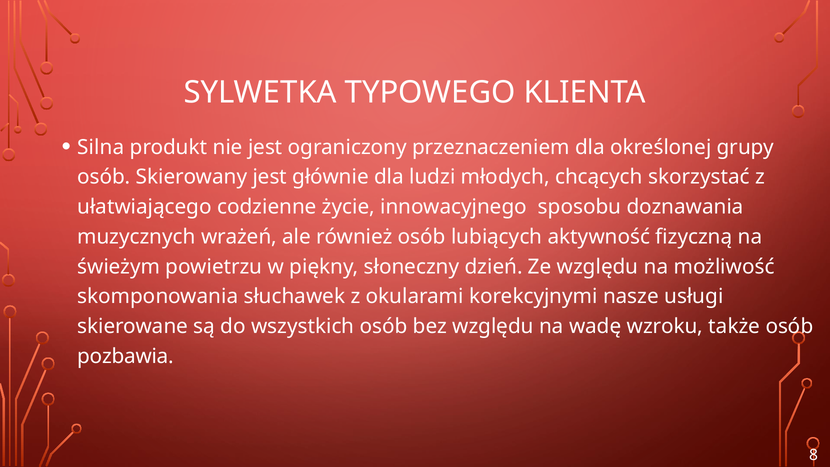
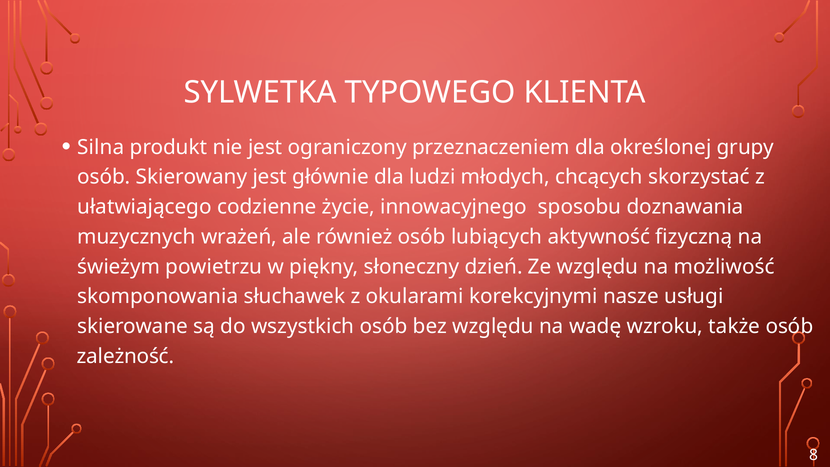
pozbawia: pozbawia -> zależność (125, 356)
